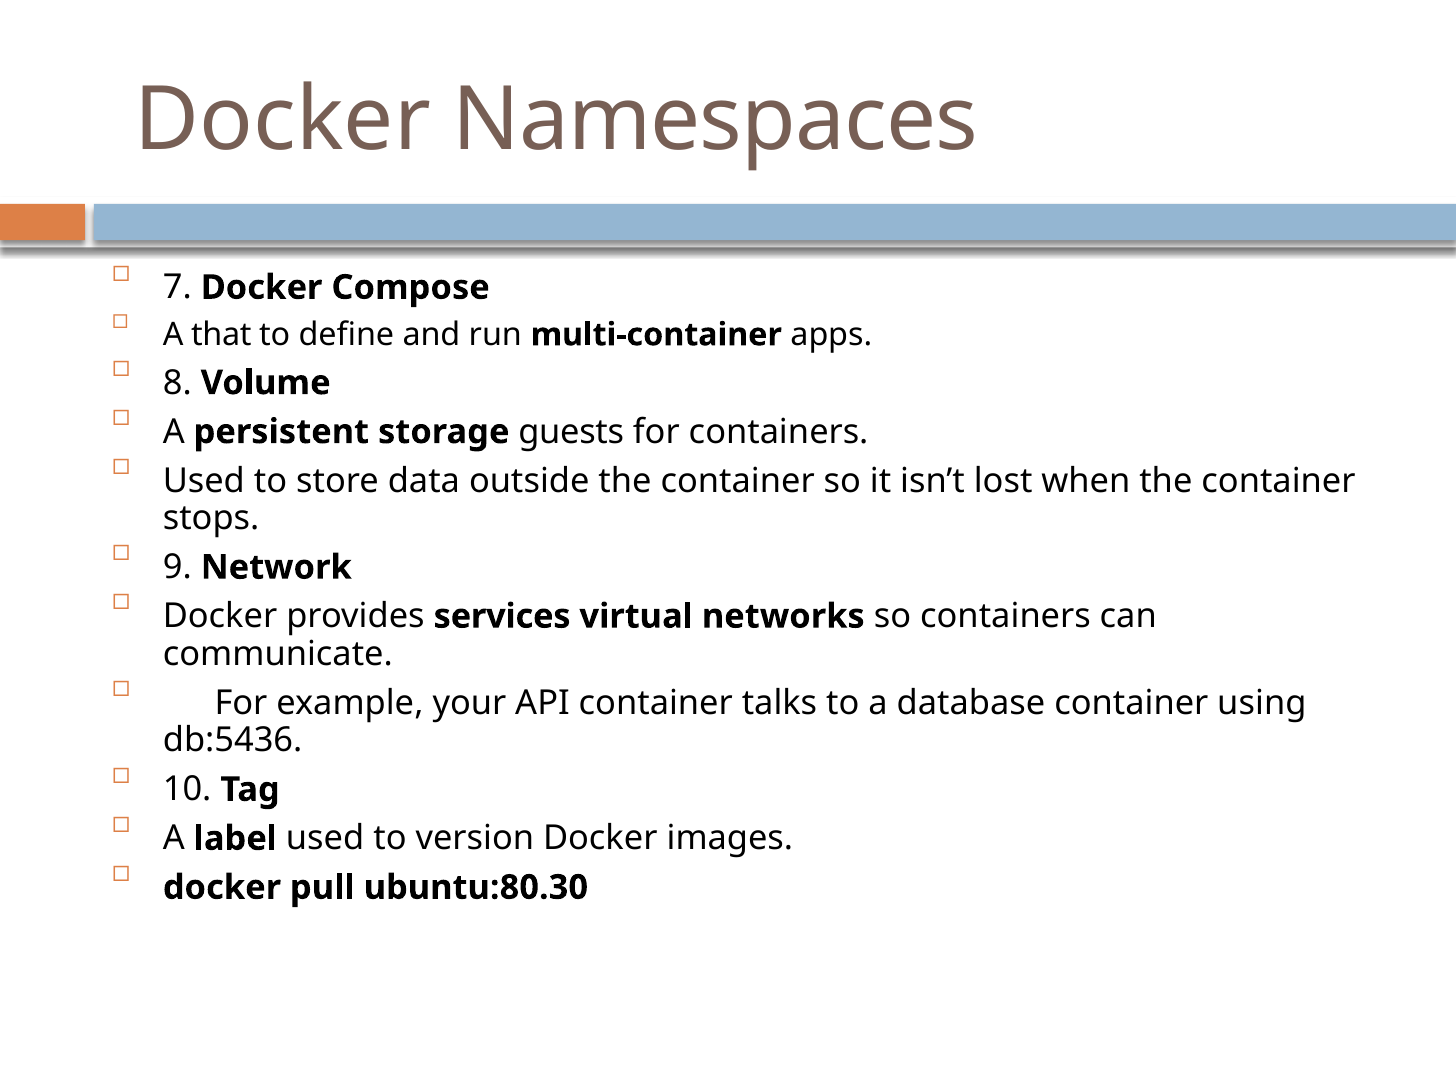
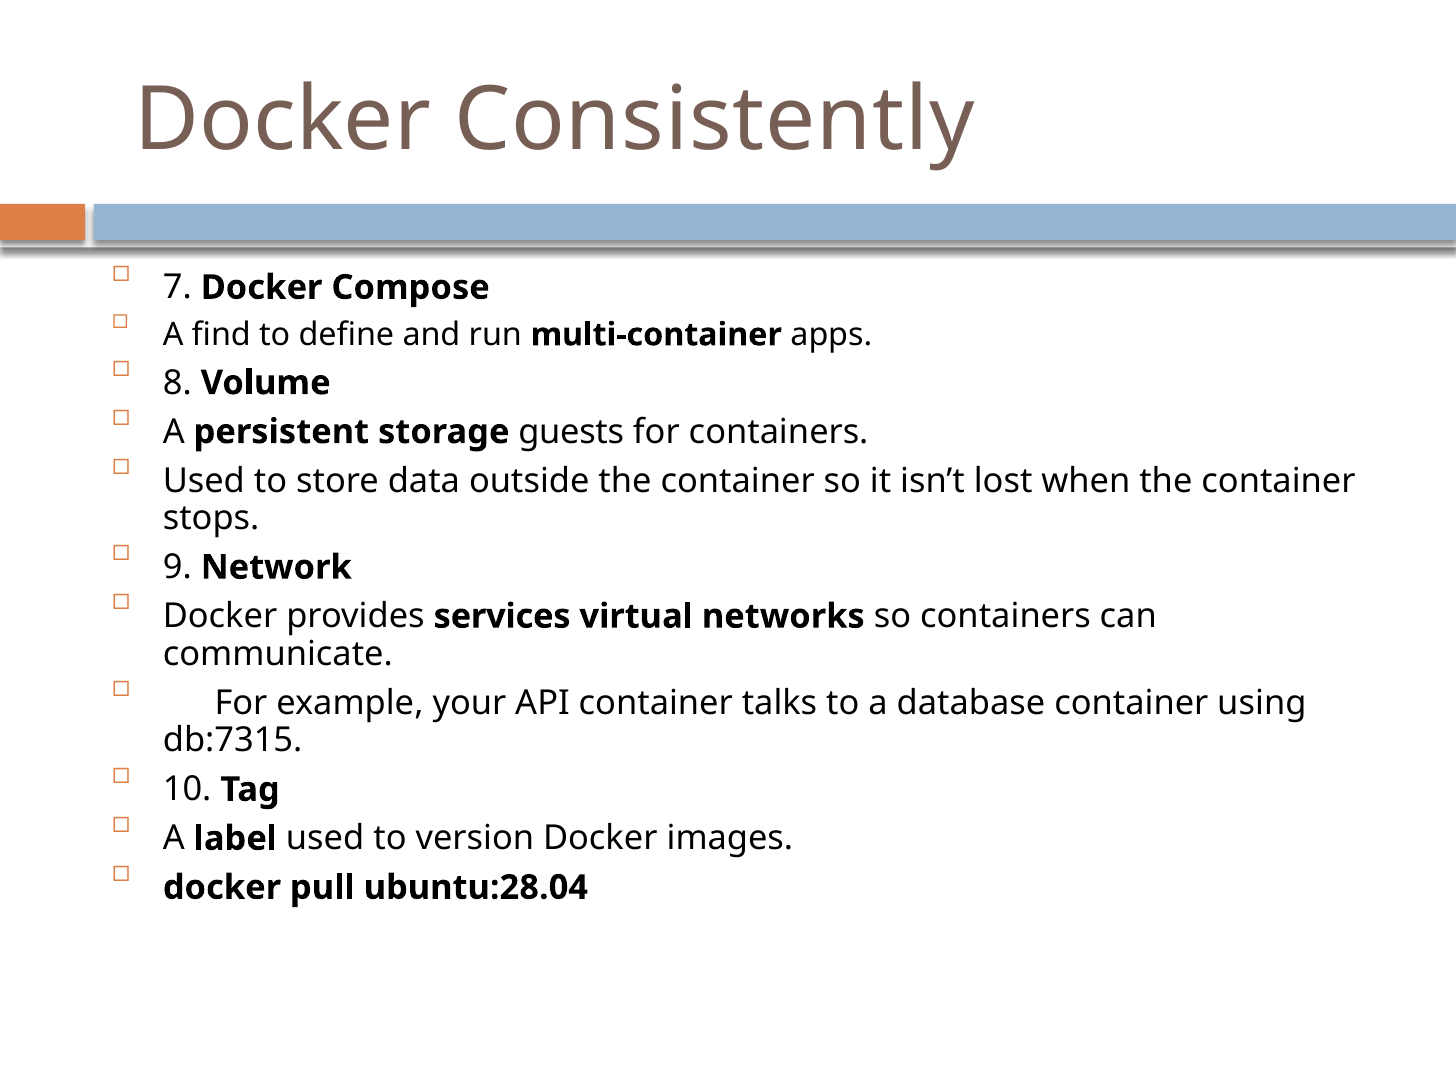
Namespaces: Namespaces -> Consistently (715, 120)
that: that -> find (221, 335)
db:5436: db:5436 -> db:7315 (233, 741)
ubuntu:80.30: ubuntu:80.30 -> ubuntu:28.04 (476, 887)
